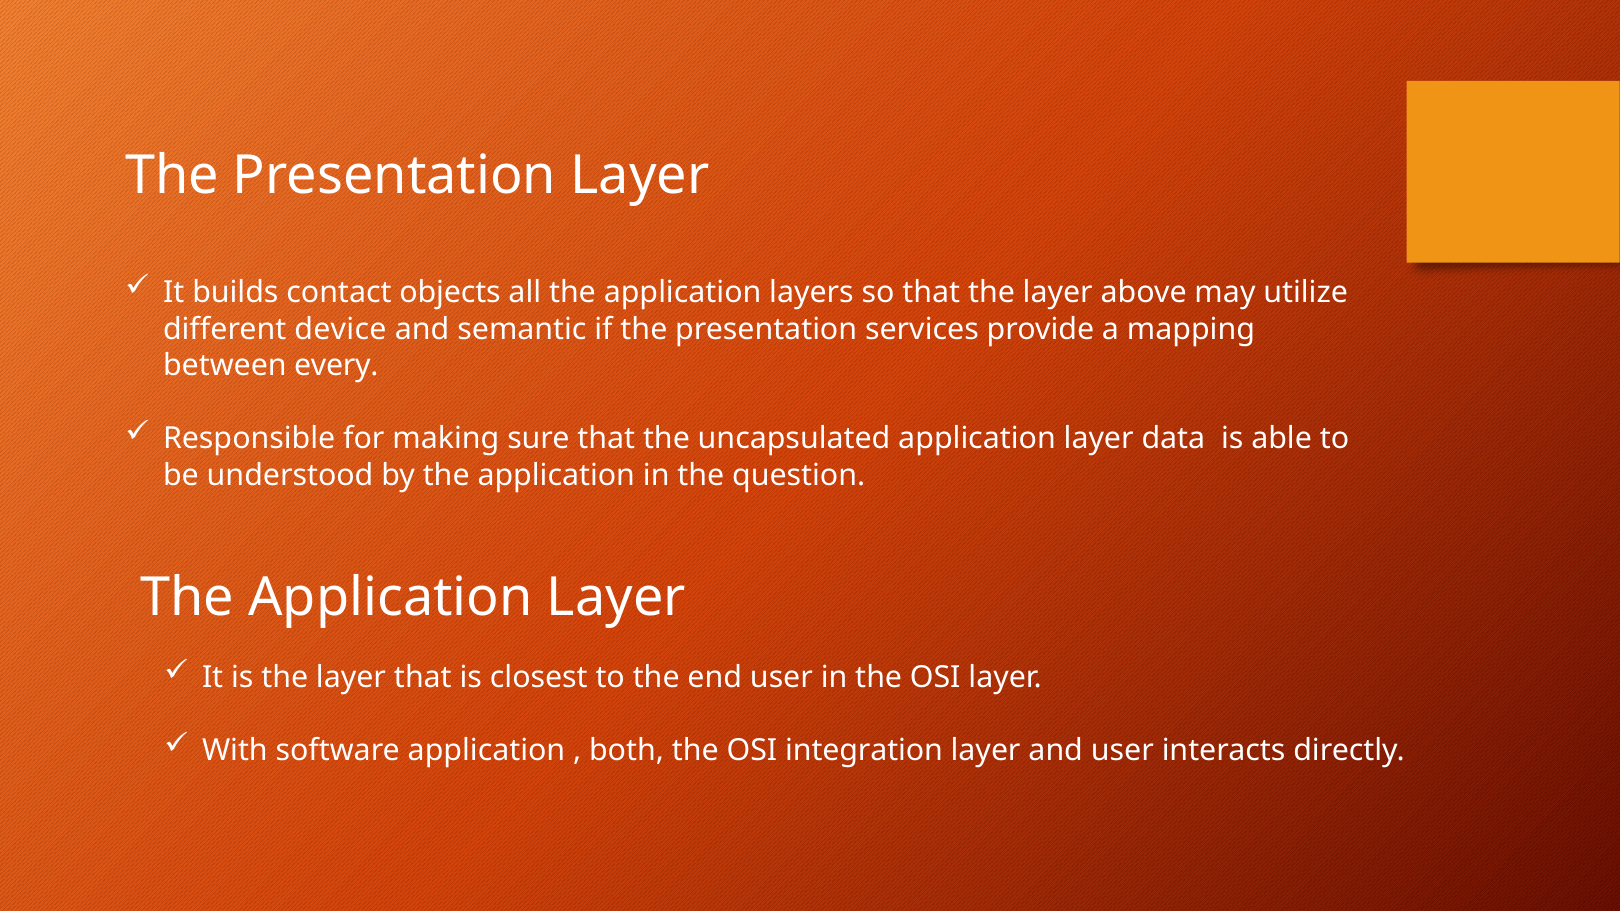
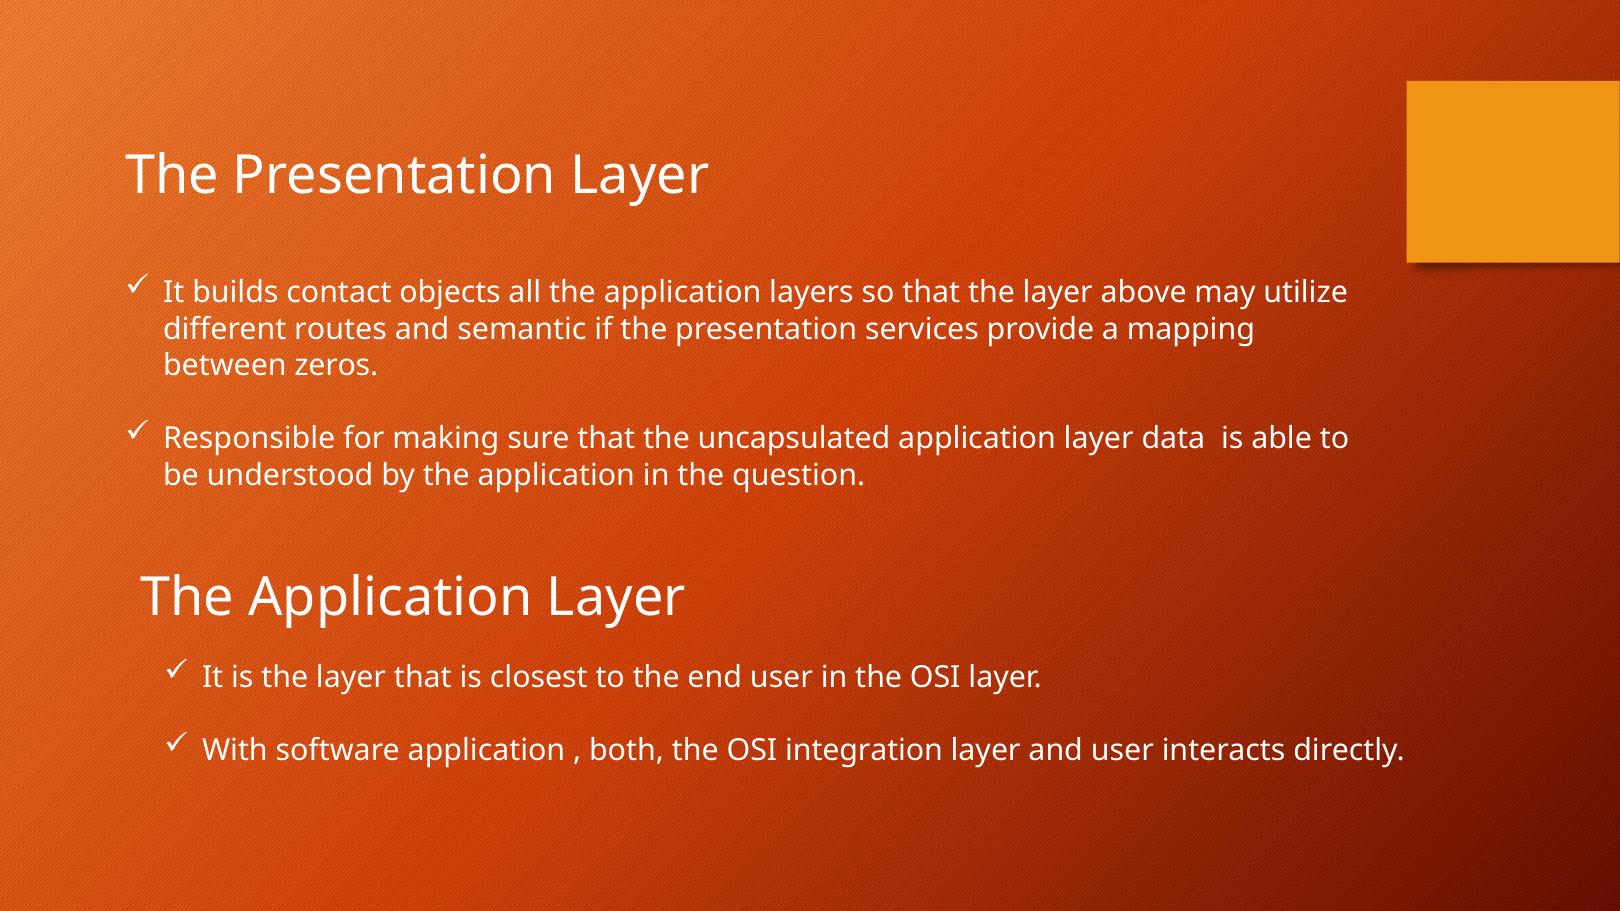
device: device -> routes (341, 329)
every: every -> zeros (336, 366)
